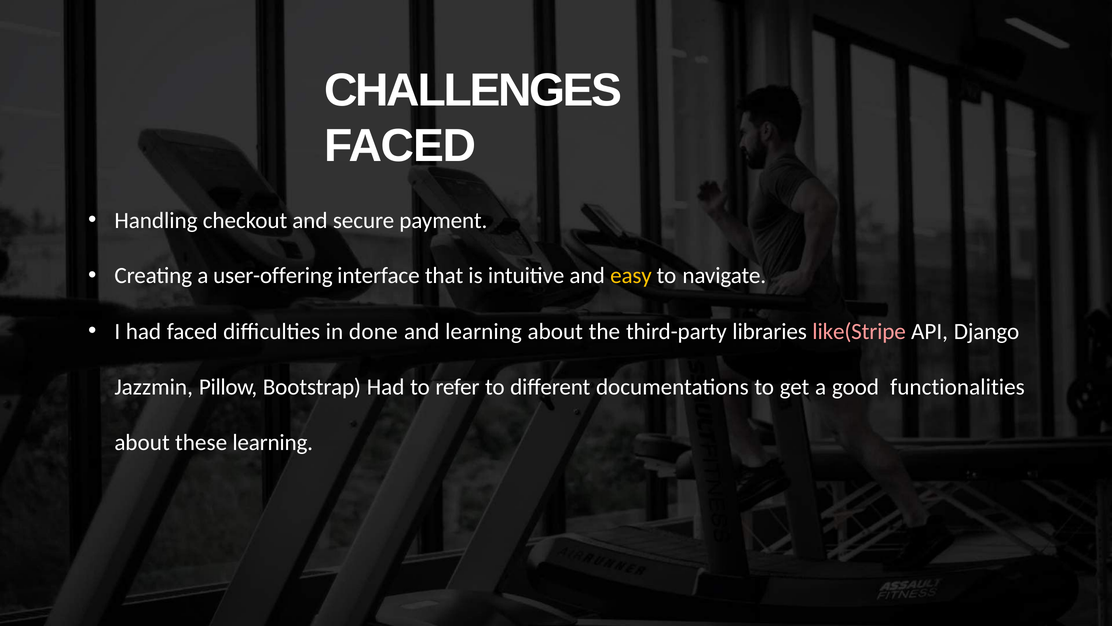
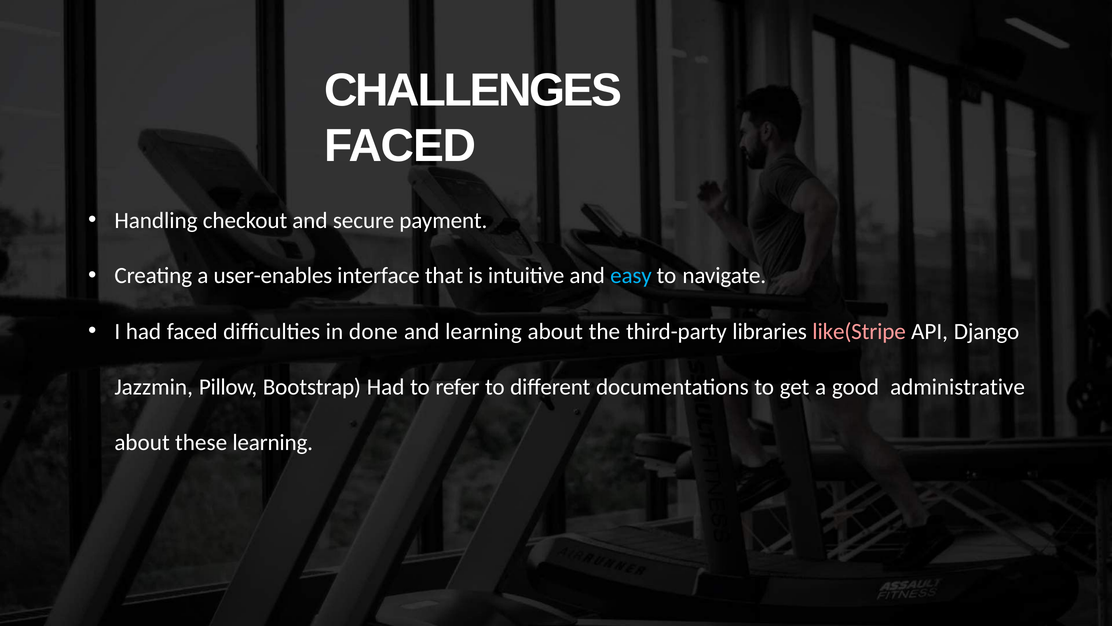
user-offering: user-offering -> user-enables (273, 276)
easy colour: yellow -> light blue (631, 276)
functionalities: functionalities -> administrative (958, 387)
